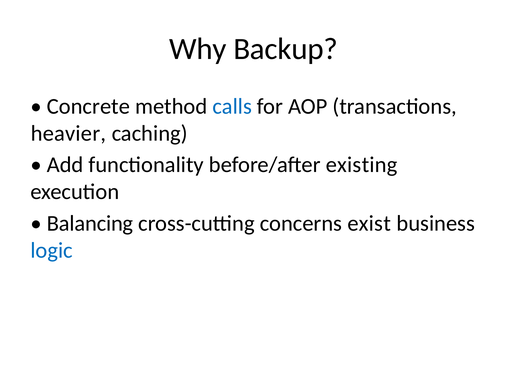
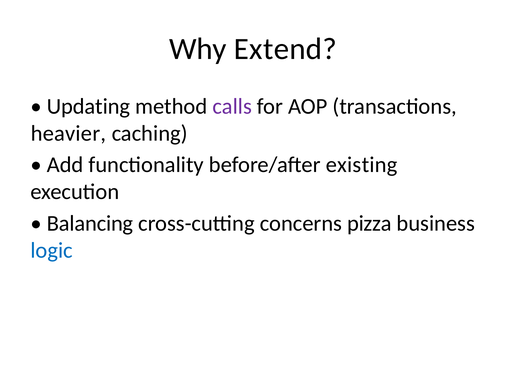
Backup: Backup -> Extend (285, 49)
Concrete: Concrete -> Updating (88, 106)
calls colour: blue -> purple (232, 106)
exist: exist -> pizza (369, 224)
